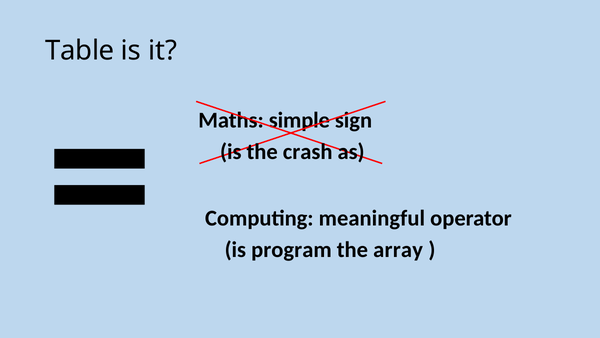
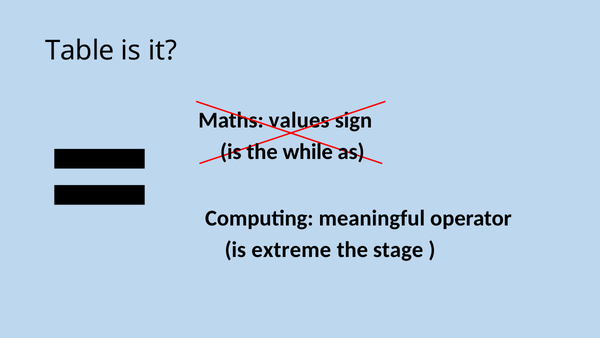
simple: simple -> values (299, 120)
crash: crash -> while (308, 152)
program: program -> extreme (291, 250)
array: array -> stage (398, 250)
